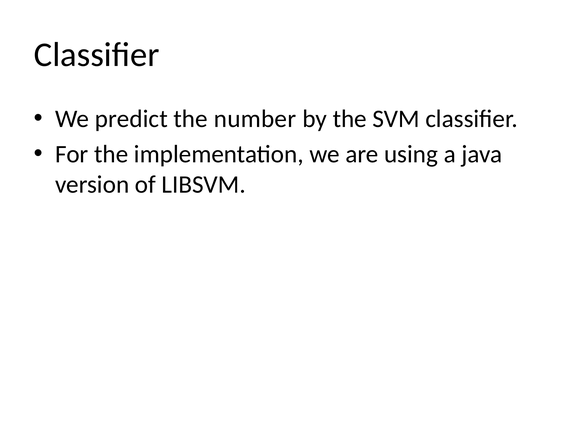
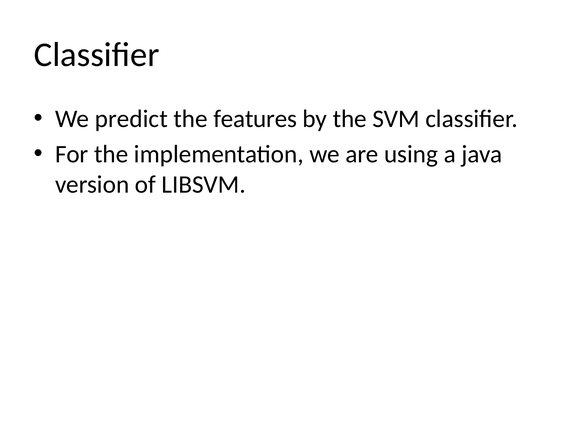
number: number -> features (255, 119)
